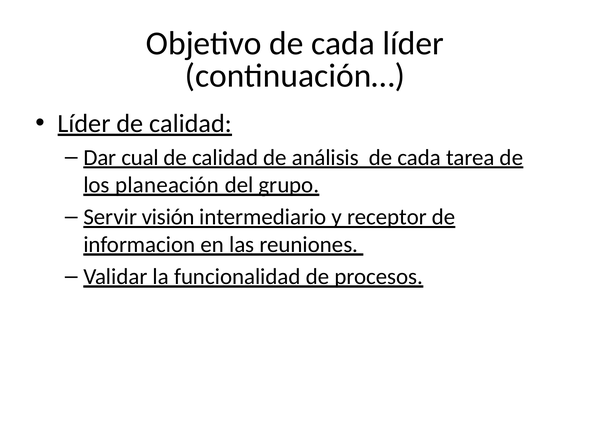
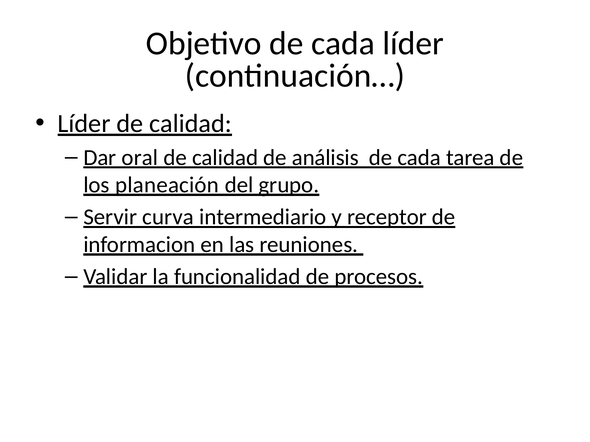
cual: cual -> oral (140, 158)
visión: visión -> curva (168, 217)
